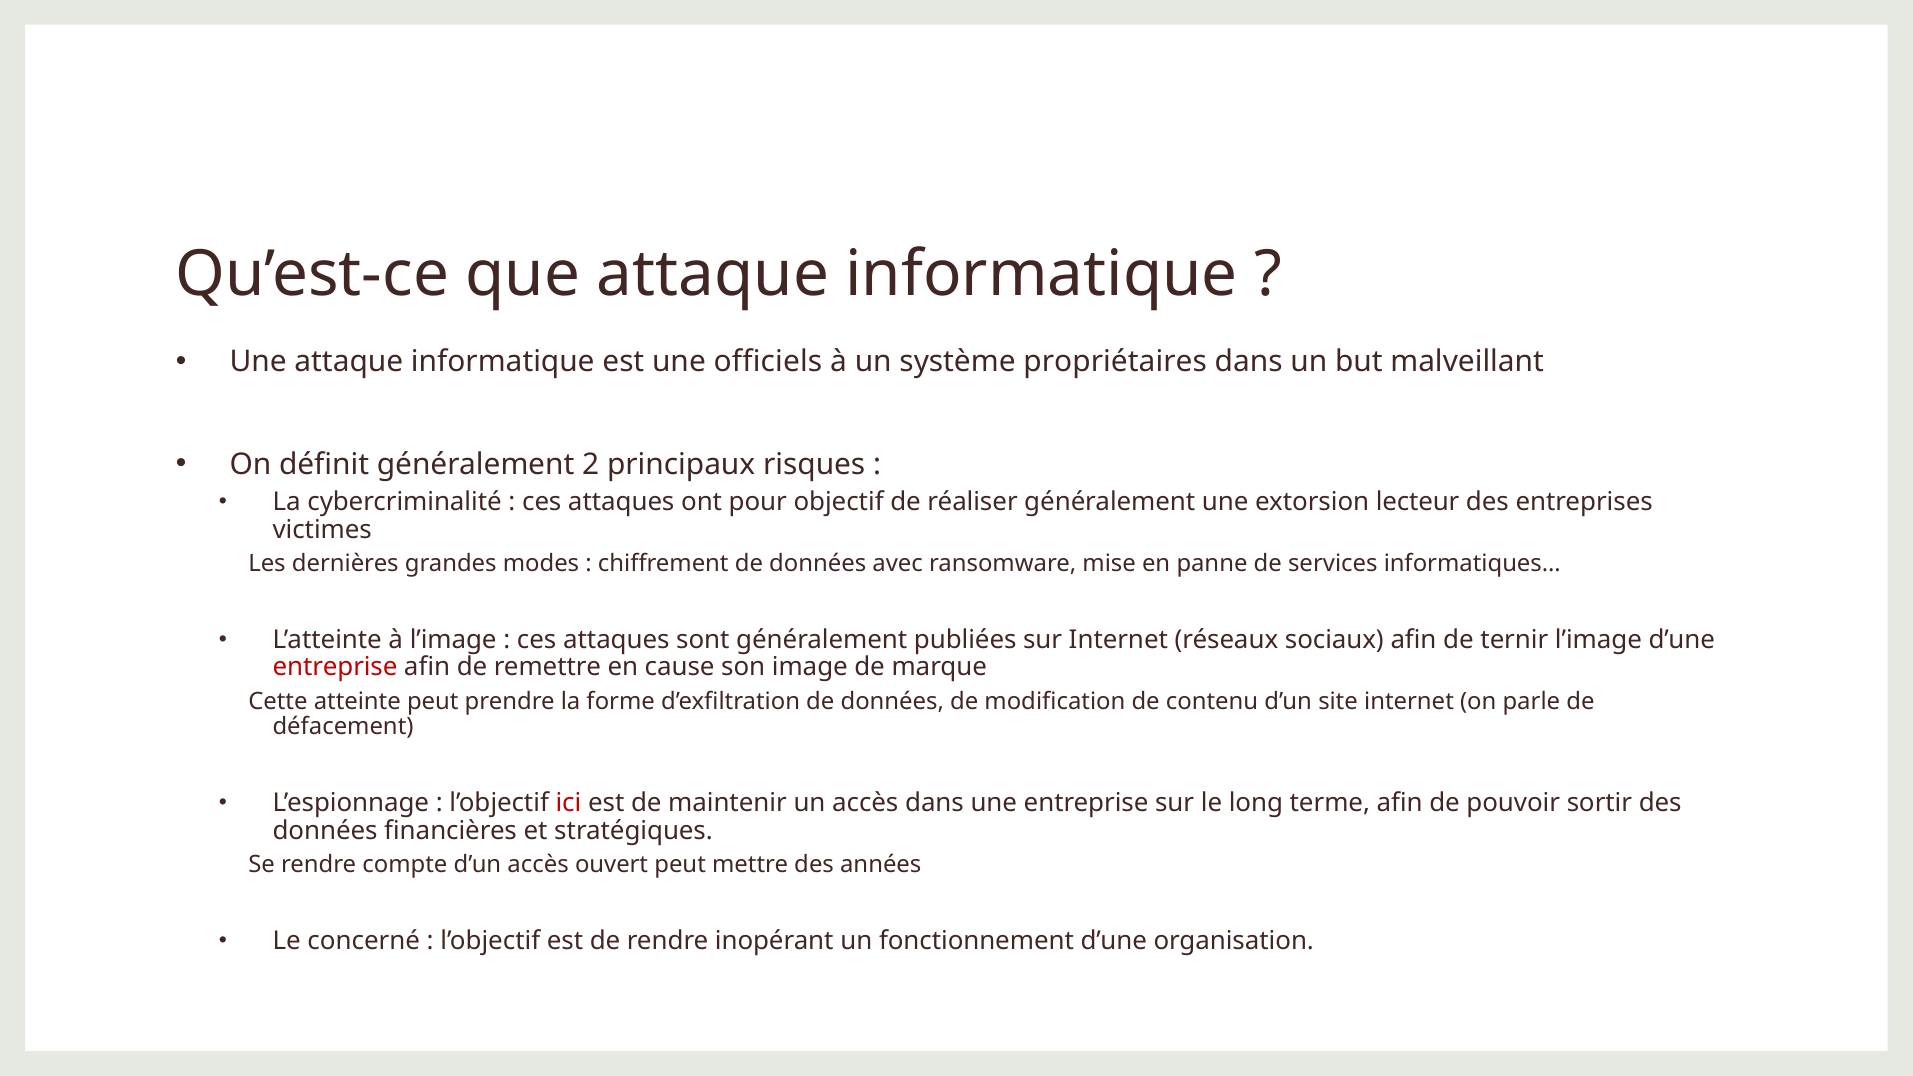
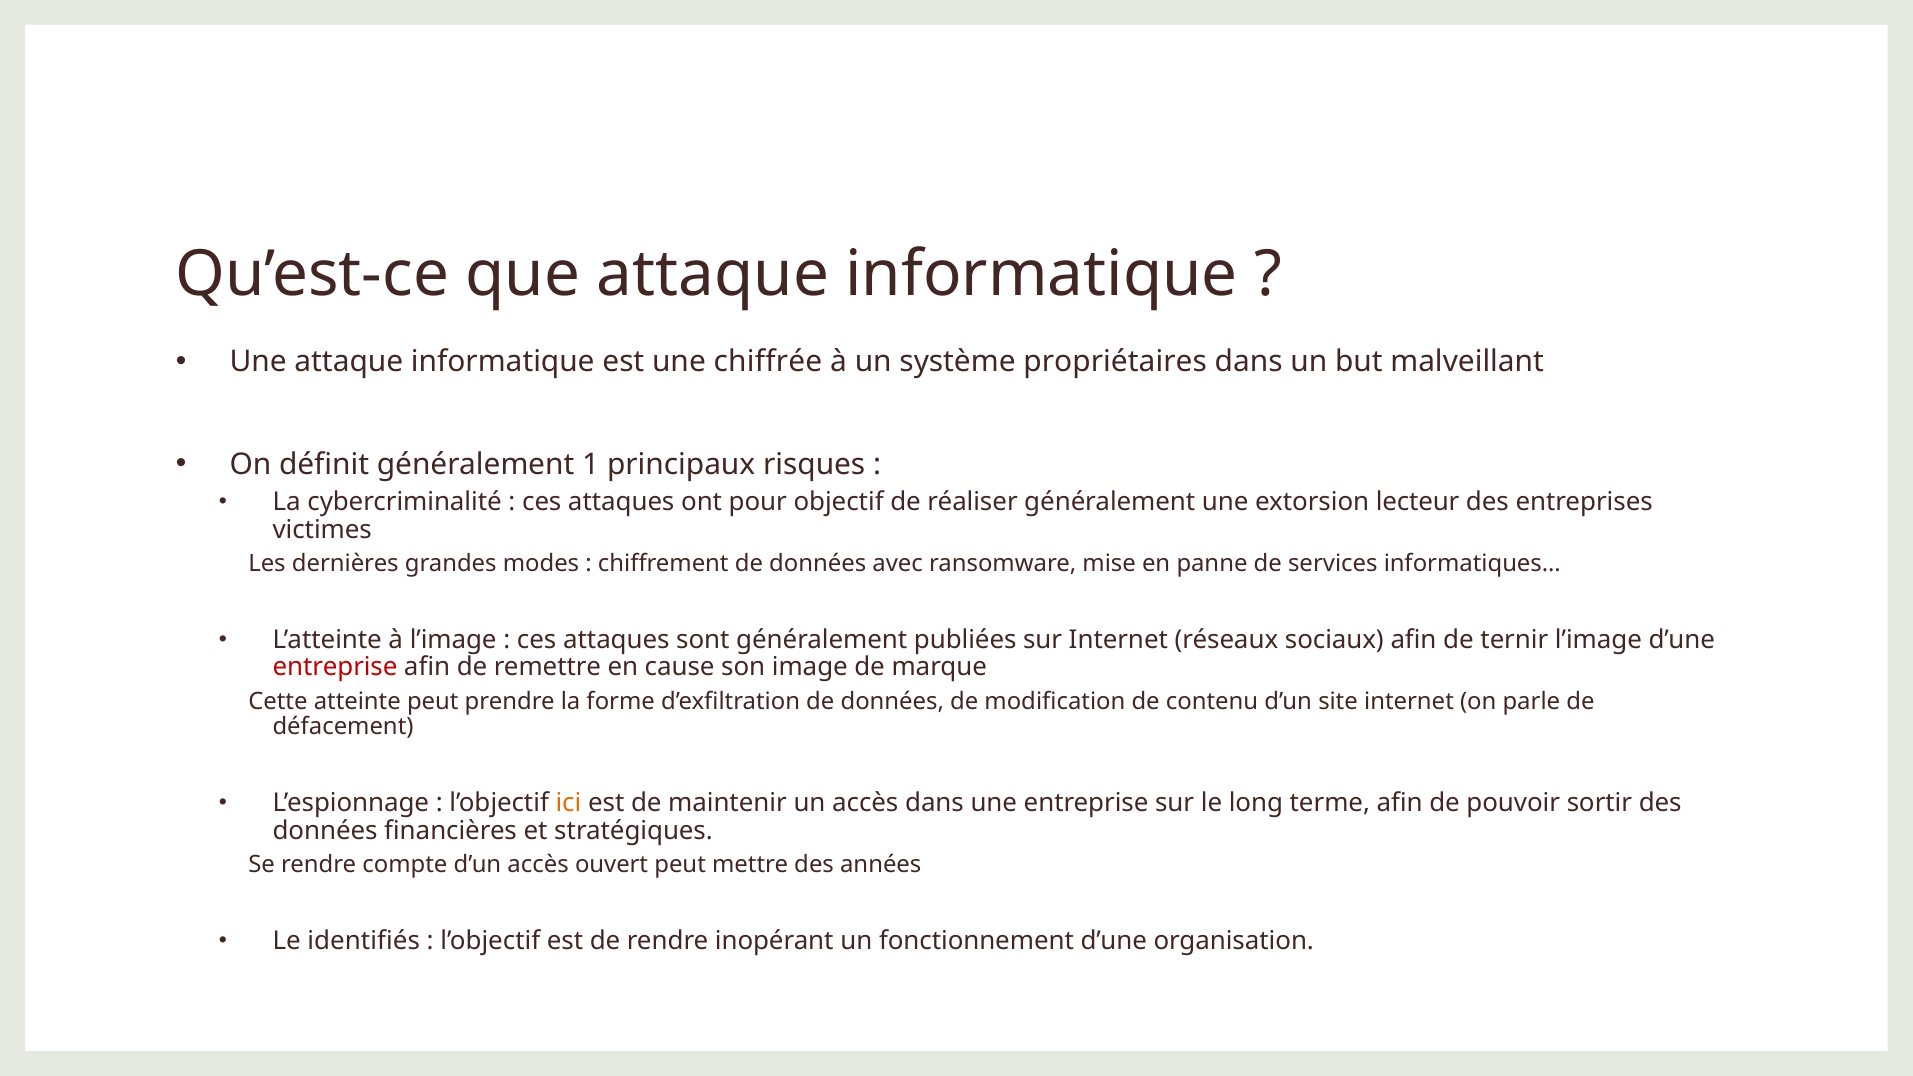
officiels: officiels -> chiffrée (768, 362)
2: 2 -> 1 (591, 465)
ici colour: red -> orange (568, 803)
concerné: concerné -> identifiés (364, 941)
